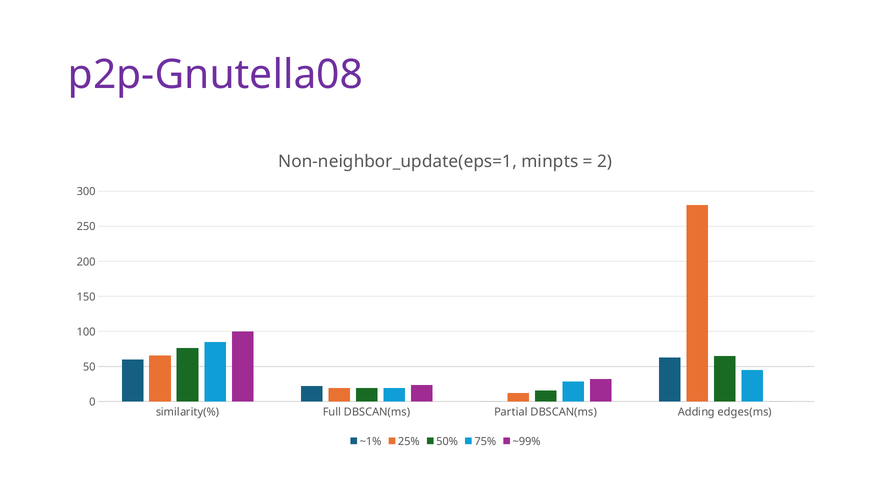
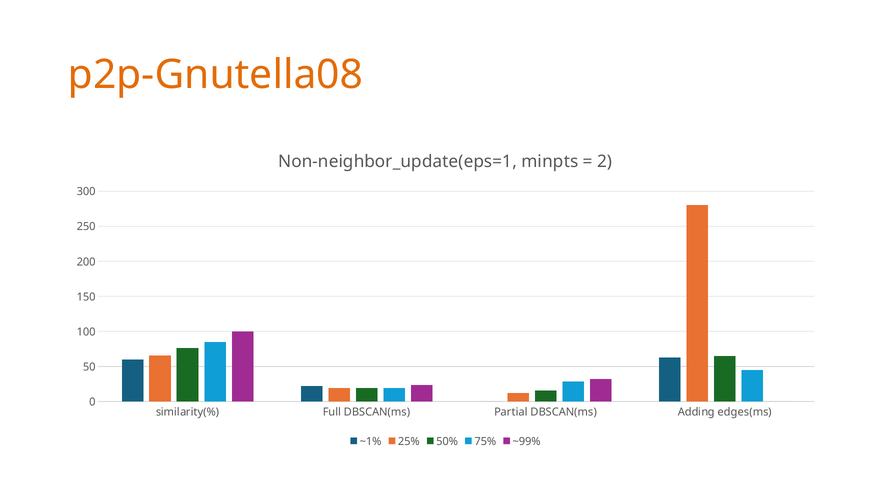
p2p-Gnutella08 colour: purple -> orange (216, 75)
